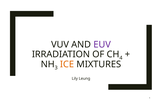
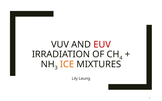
EUV colour: purple -> red (102, 45)
